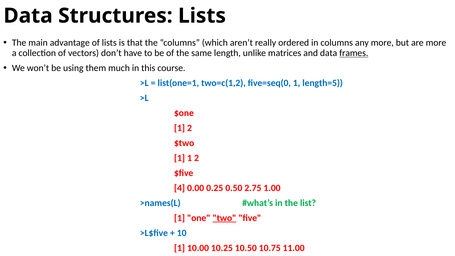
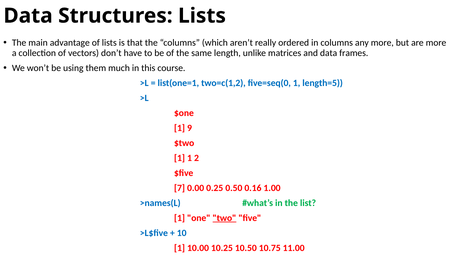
frames underline: present -> none (354, 53)
2: 2 -> 9 (190, 128)
4: 4 -> 7 (179, 188)
2.75: 2.75 -> 0.16 (253, 188)
